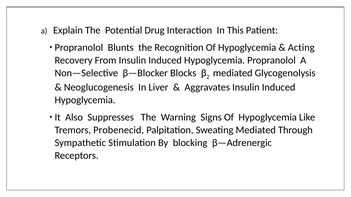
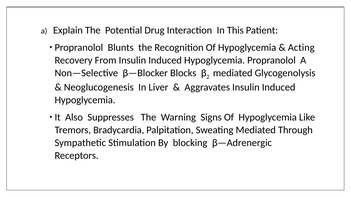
Probenecid: Probenecid -> Bradycardia (119, 130)
